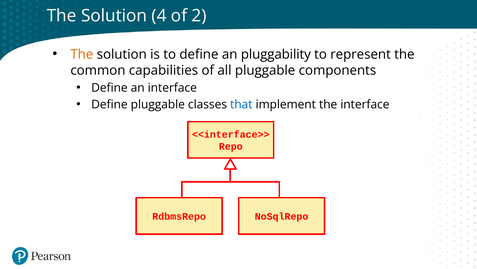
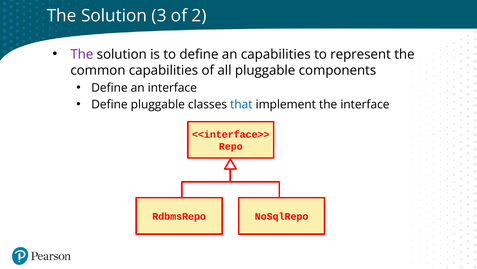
4: 4 -> 3 (159, 16)
The colour: orange -> purple (82, 54)
an pluggability: pluggability -> capabilities (276, 54)
